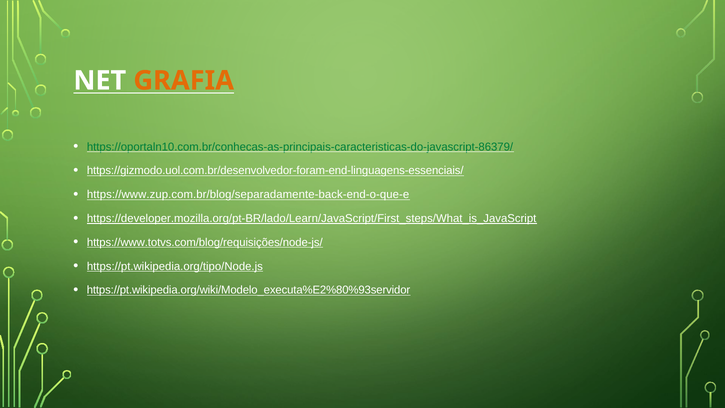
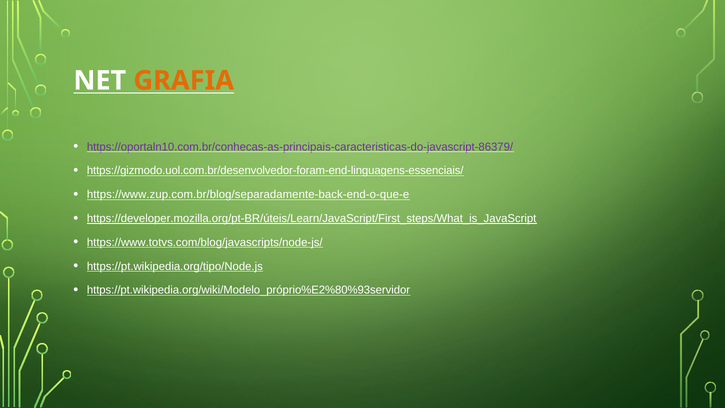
https://oportaln10.com.br/conhecas-as-principais-caracteristicas-do-javascript-86379/ colour: green -> purple (300, 147)
https://developer.mozilla.org/pt-BR/lado/Learn/JavaScript/First_steps/What_is_JavaScript: https://developer.mozilla.org/pt-BR/lado/Learn/JavaScript/First_steps/What_is_JavaScript -> https://developer.mozilla.org/pt-BR/úteis/Learn/JavaScript/First_steps/What_is_JavaScript (312, 218)
https://www.totvs.com/blog/requisições/node-js/: https://www.totvs.com/blog/requisições/node-js/ -> https://www.totvs.com/blog/javascripts/node-js/ (205, 242)
https://pt.wikipedia.org/wiki/Modelo_executa%E2%80%93servidor: https://pt.wikipedia.org/wiki/Modelo_executa%E2%80%93servidor -> https://pt.wikipedia.org/wiki/Modelo_próprio%E2%80%93servidor (248, 290)
